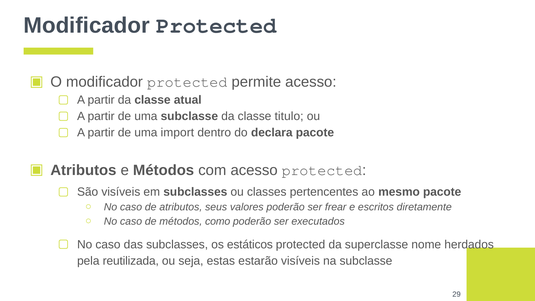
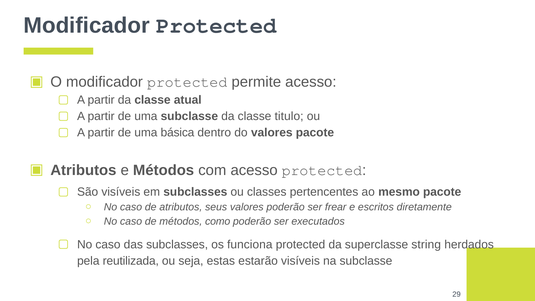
import: import -> básica (177, 133)
do declara: declara -> valores (272, 133)
estáticos: estáticos -> funciona (250, 244)
nome: nome -> string (426, 244)
